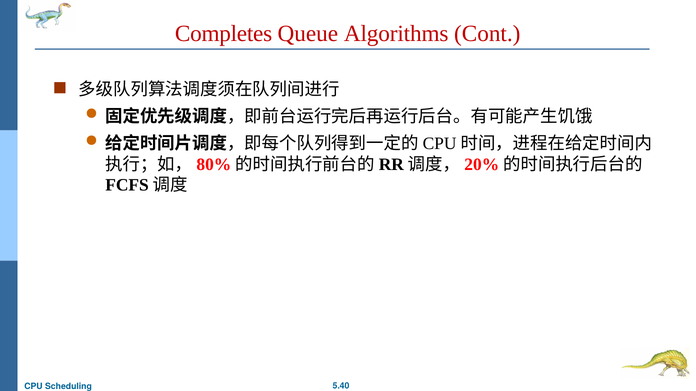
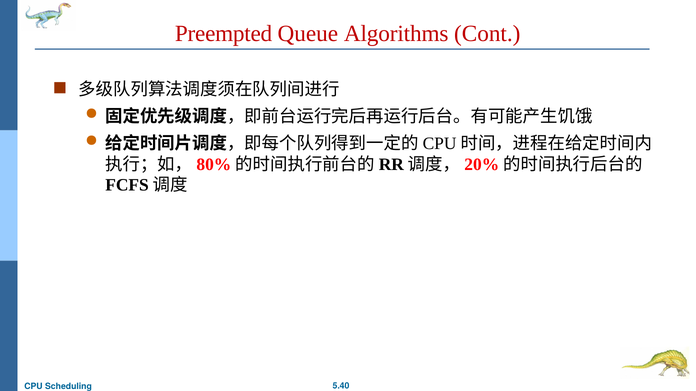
Completes: Completes -> Preempted (224, 33)
